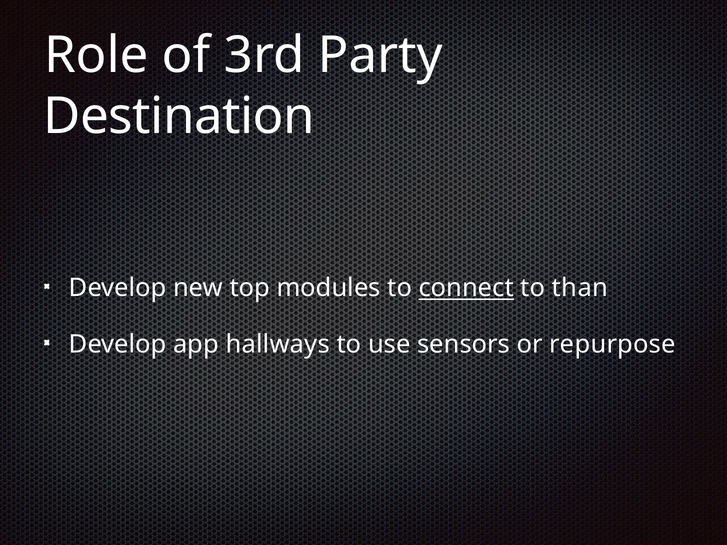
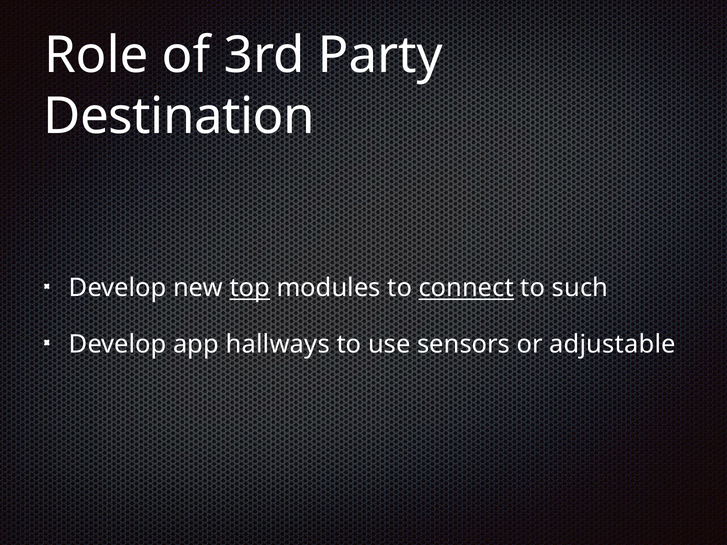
top underline: none -> present (250, 288)
than: than -> such (580, 288)
repurpose: repurpose -> adjustable (613, 344)
